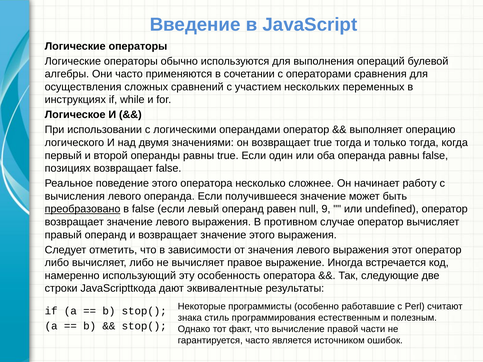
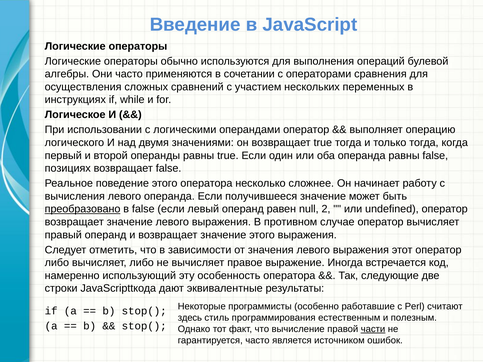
9: 9 -> 2 (326, 209)
знака: знака -> здесь (190, 318)
части underline: none -> present (373, 329)
